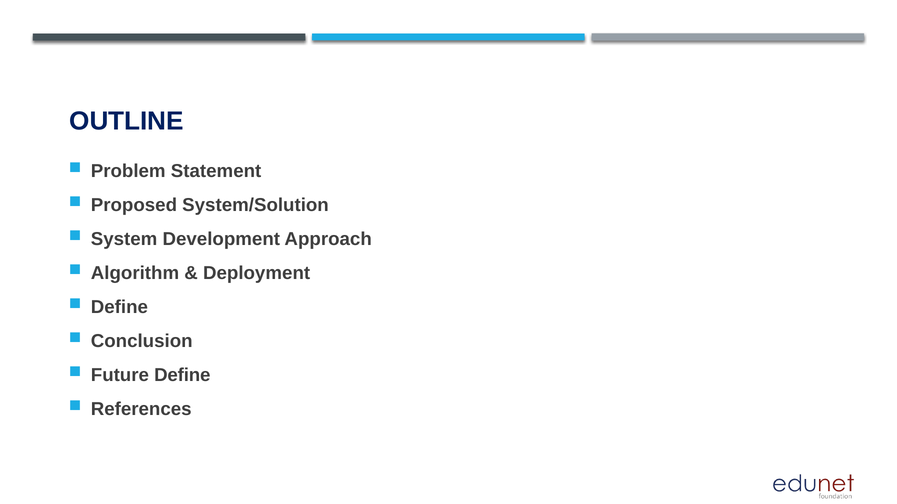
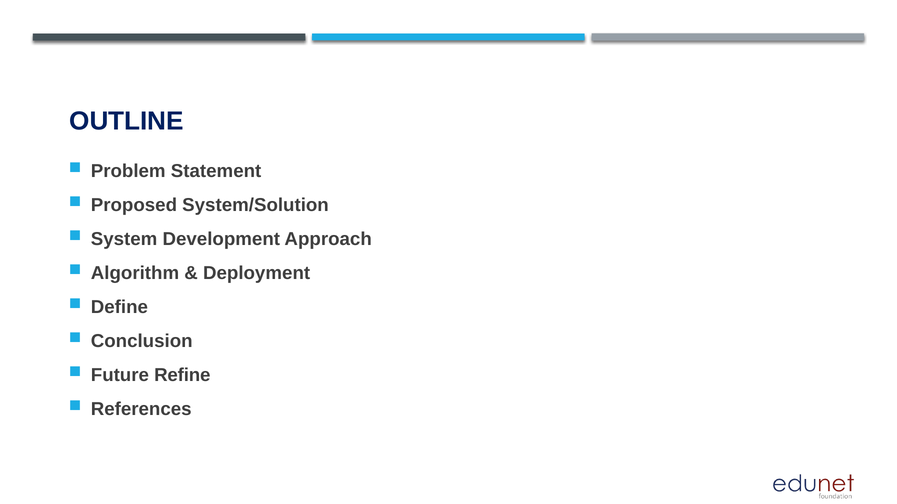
Future Define: Define -> Refine (182, 375)
